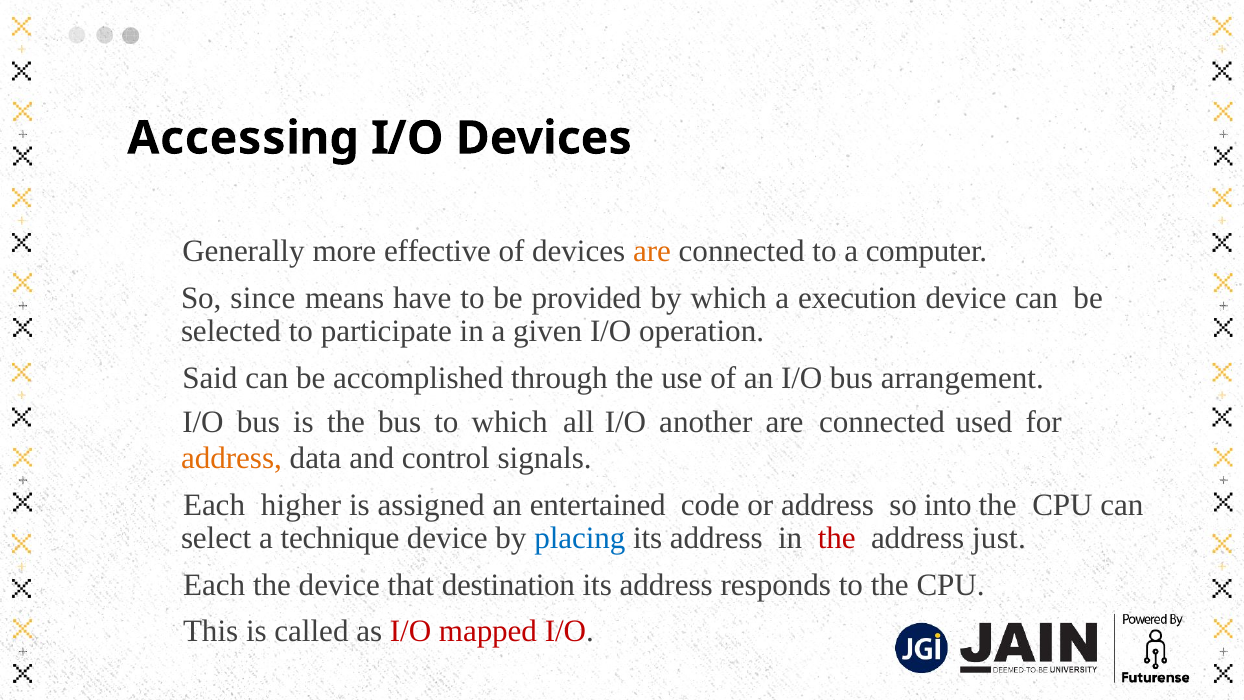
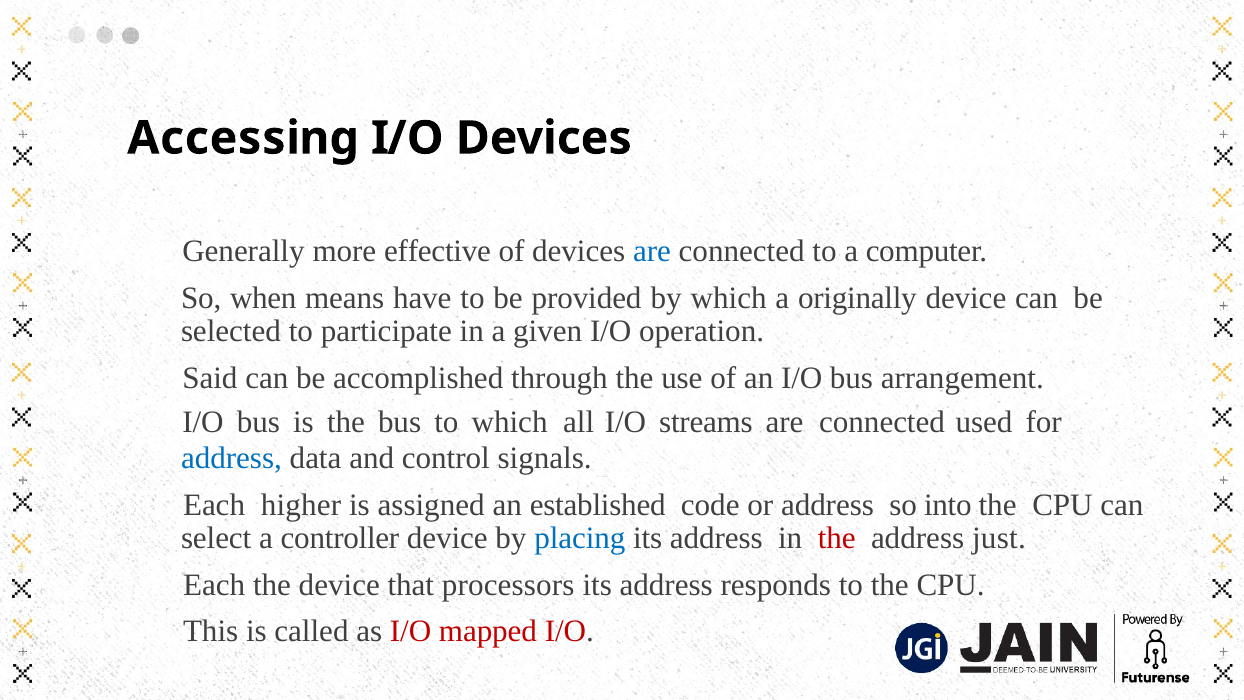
are colour: orange -> blue (652, 251)
since: since -> when (263, 298)
execution: execution -> originally (857, 298)
another: another -> streams (706, 422)
address colour: orange -> blue (231, 458)
entertained: entertained -> established (598, 505)
technique: technique -> controller (340, 538)
destination: destination -> processors (508, 585)
